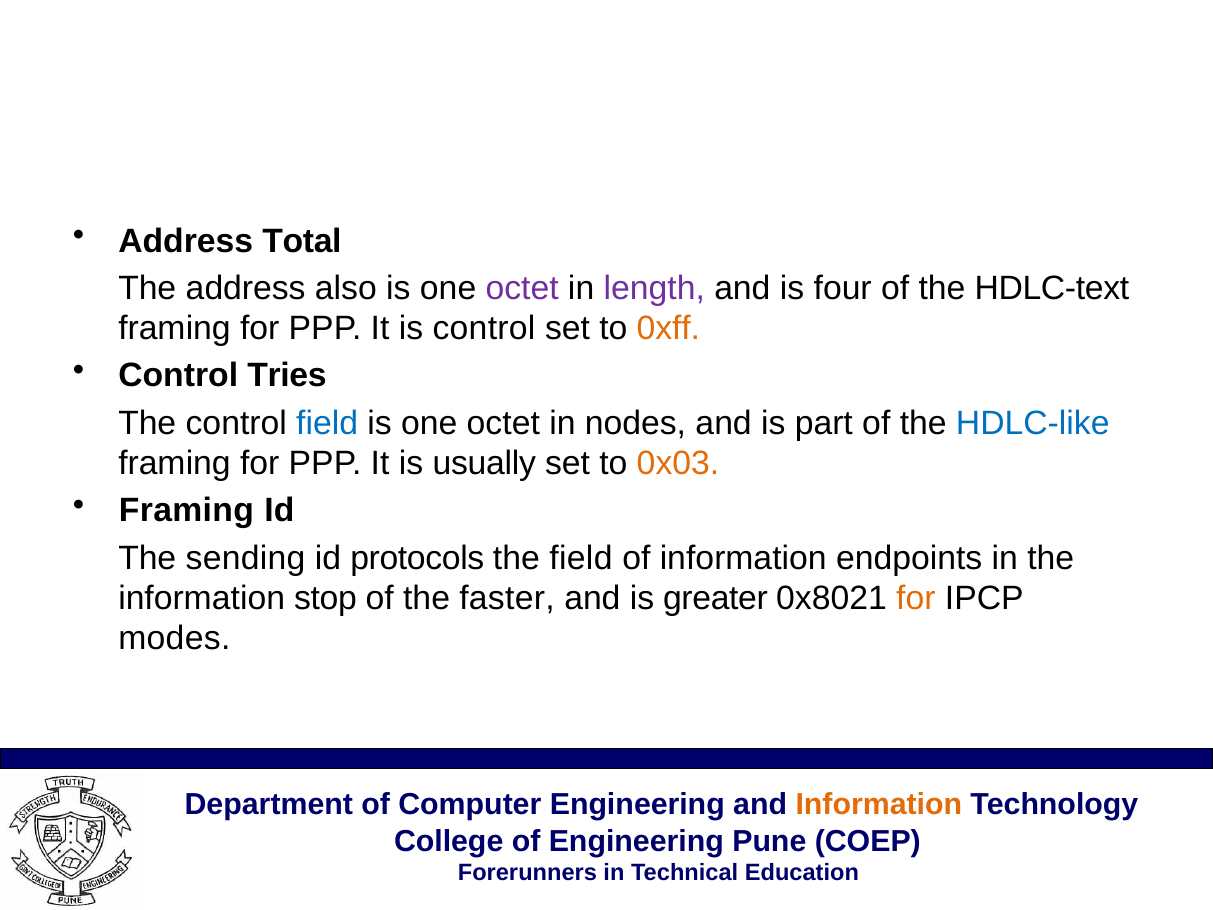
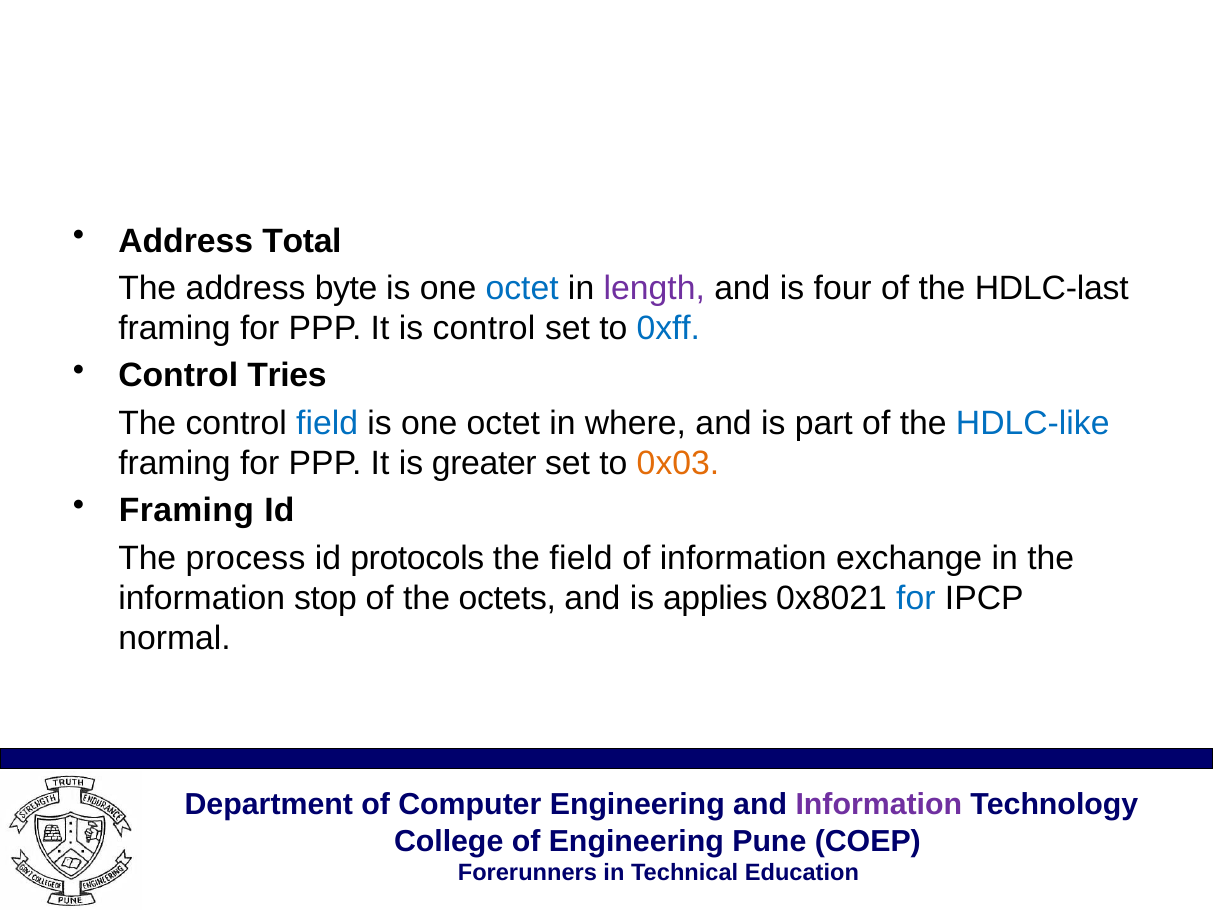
also: also -> byte (346, 288)
octet colour: purple -> blue (522, 288)
HDLC-text: HDLC-text -> HDLC-last (1052, 288)
0xff colour: orange -> blue (668, 329)
nodes: nodes -> where (635, 423)
usually: usually -> greater (484, 463)
sending: sending -> process (246, 558)
endpoints: endpoints -> exchange (909, 558)
faster: faster -> octets (507, 598)
greater: greater -> applies (715, 598)
for colour: orange -> blue (916, 598)
modes: modes -> normal (174, 639)
Information colour: orange -> purple (879, 805)
